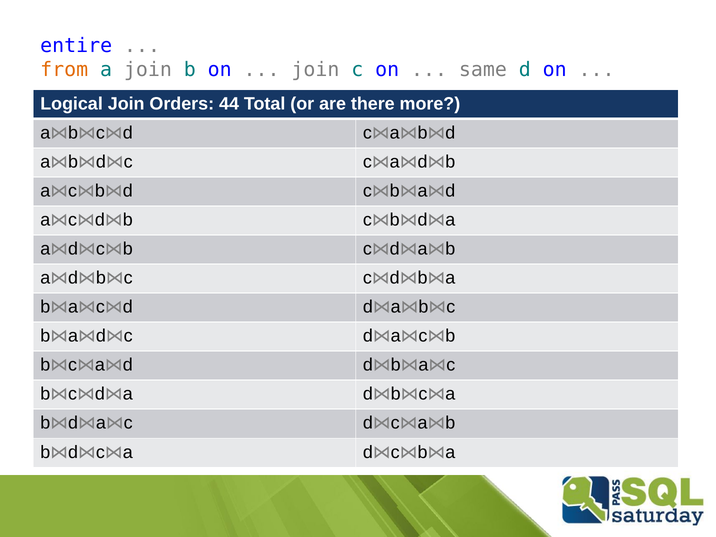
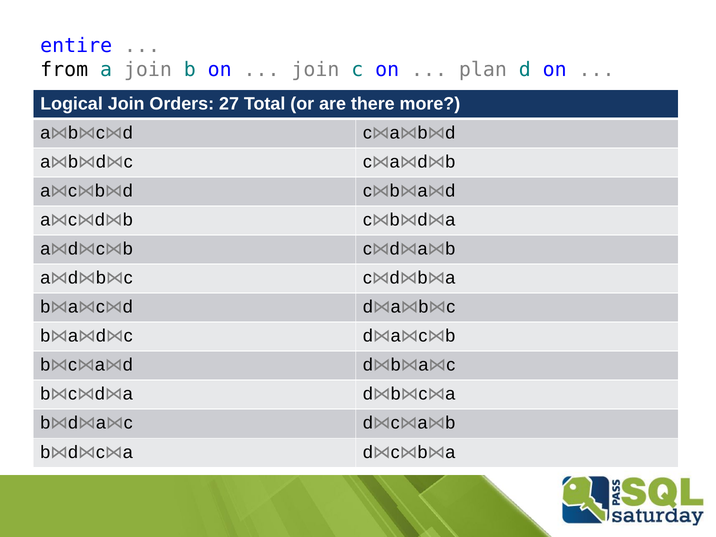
from colour: orange -> black (64, 70)
same: same -> plan (483, 70)
44: 44 -> 27 (229, 104)
